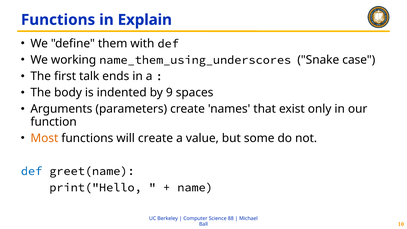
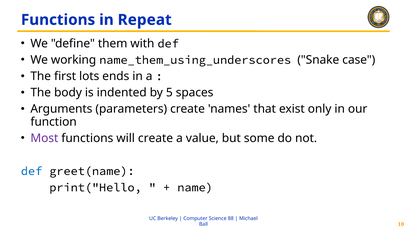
Explain: Explain -> Repeat (145, 20)
talk: talk -> lots (89, 76)
9: 9 -> 5 (169, 93)
Most colour: orange -> purple (44, 138)
